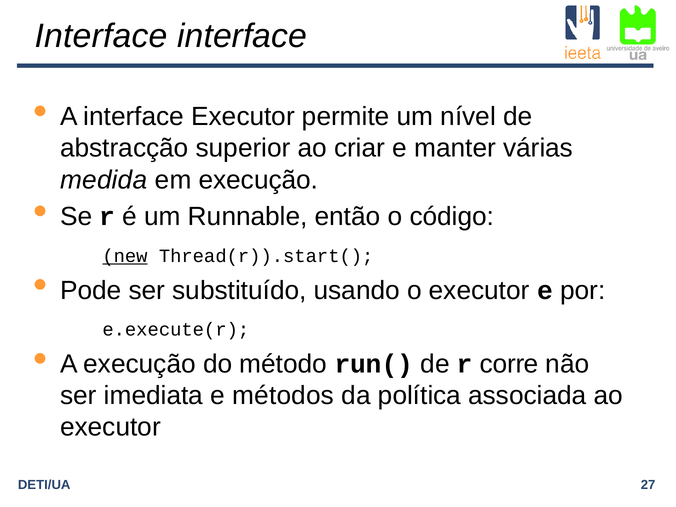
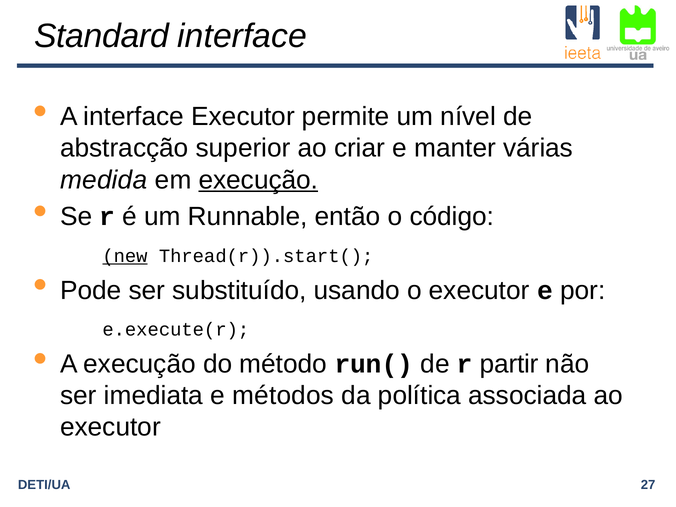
Interface: Interface -> Standard (102, 36)
execução underline: none -> present (258, 180)
corre: corre -> partir (509, 364)
